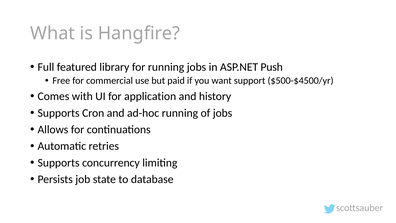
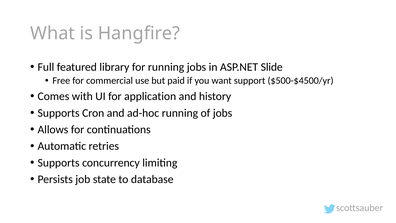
Push: Push -> Slide (272, 67)
